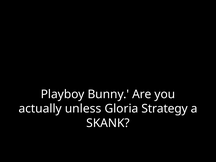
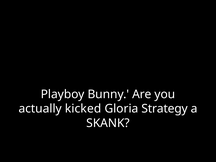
unless: unless -> kicked (83, 109)
